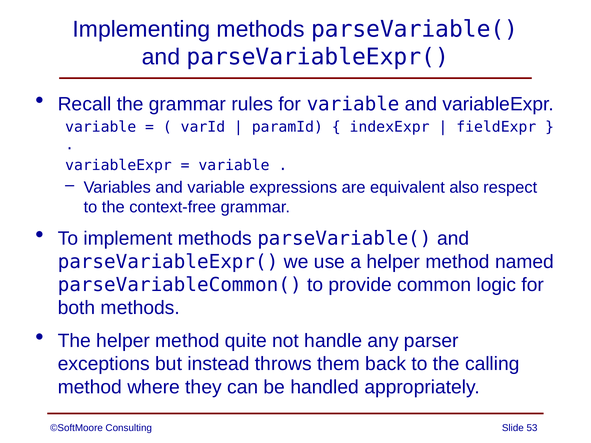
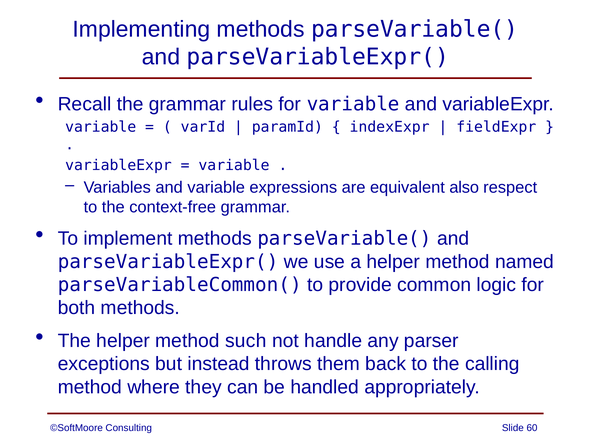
quite: quite -> such (246, 341)
53: 53 -> 60 (532, 428)
